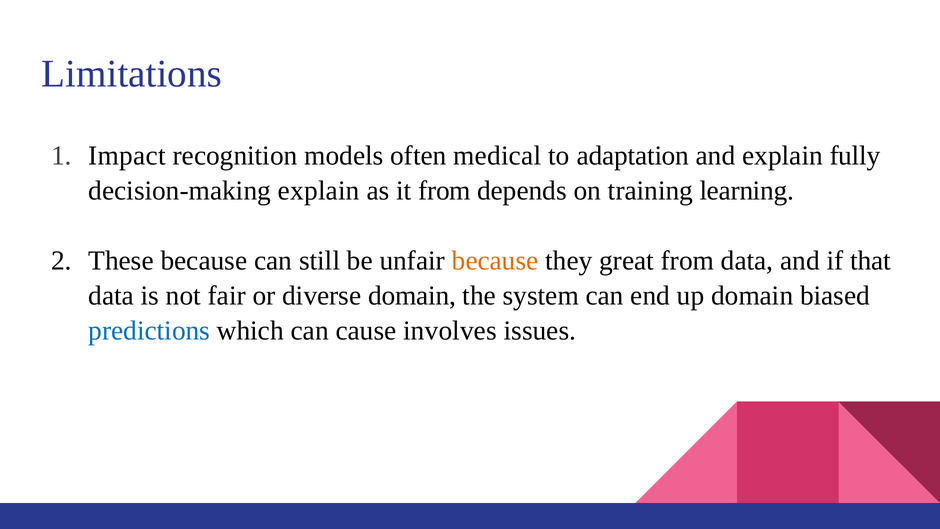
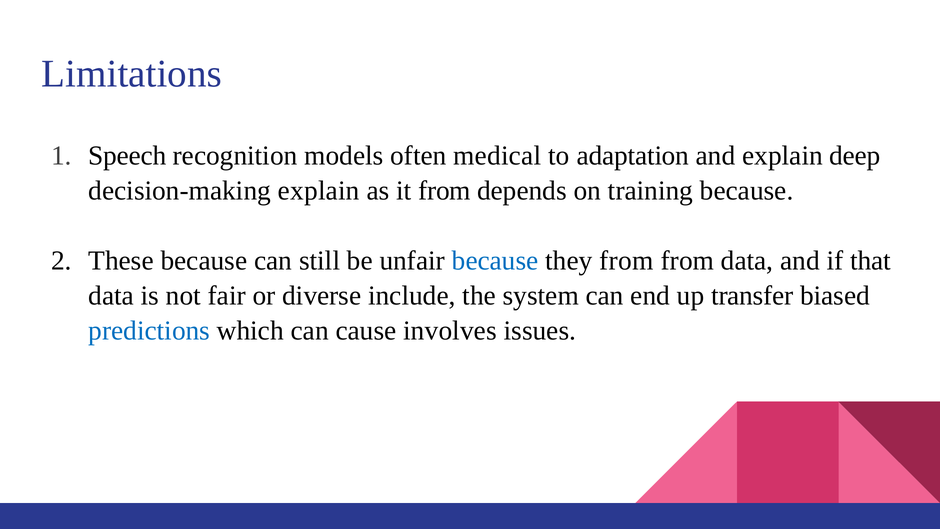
Impact: Impact -> Speech (127, 156)
fully: fully -> deep (855, 156)
training learning: learning -> because (747, 191)
because colour: orange -> blue (495, 261)
they great: great -> from (626, 261)
diverse domain: domain -> include (412, 295)
up domain: domain -> transfer (752, 295)
